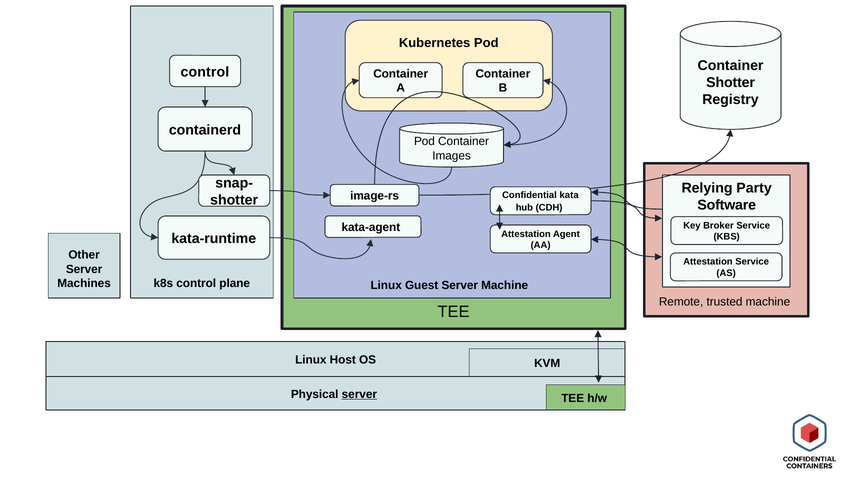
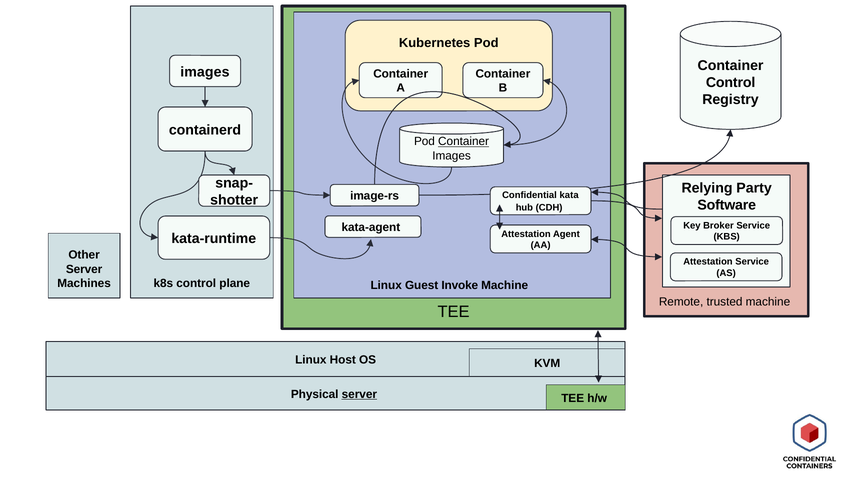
control: control -> images (205, 72)
Shotter: Shotter -> Control (731, 83)
Container underline: none -> present (464, 141)
Guest Server: Server -> Invoke (460, 285)
